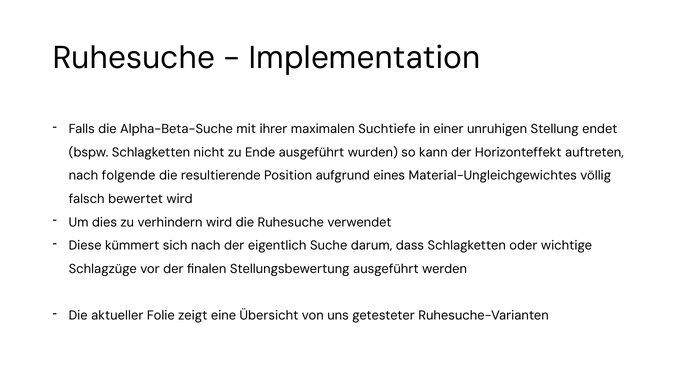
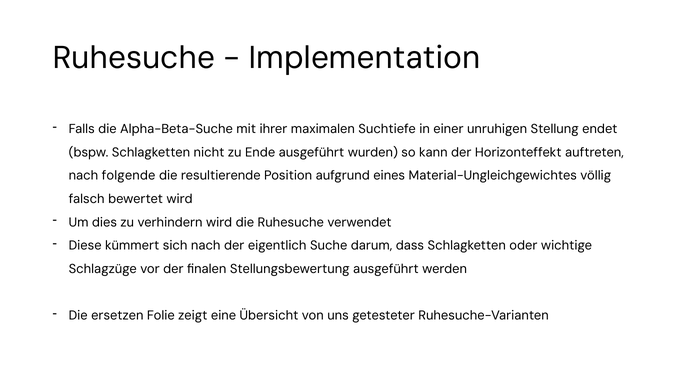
aktueller: aktueller -> ersetzen (117, 315)
